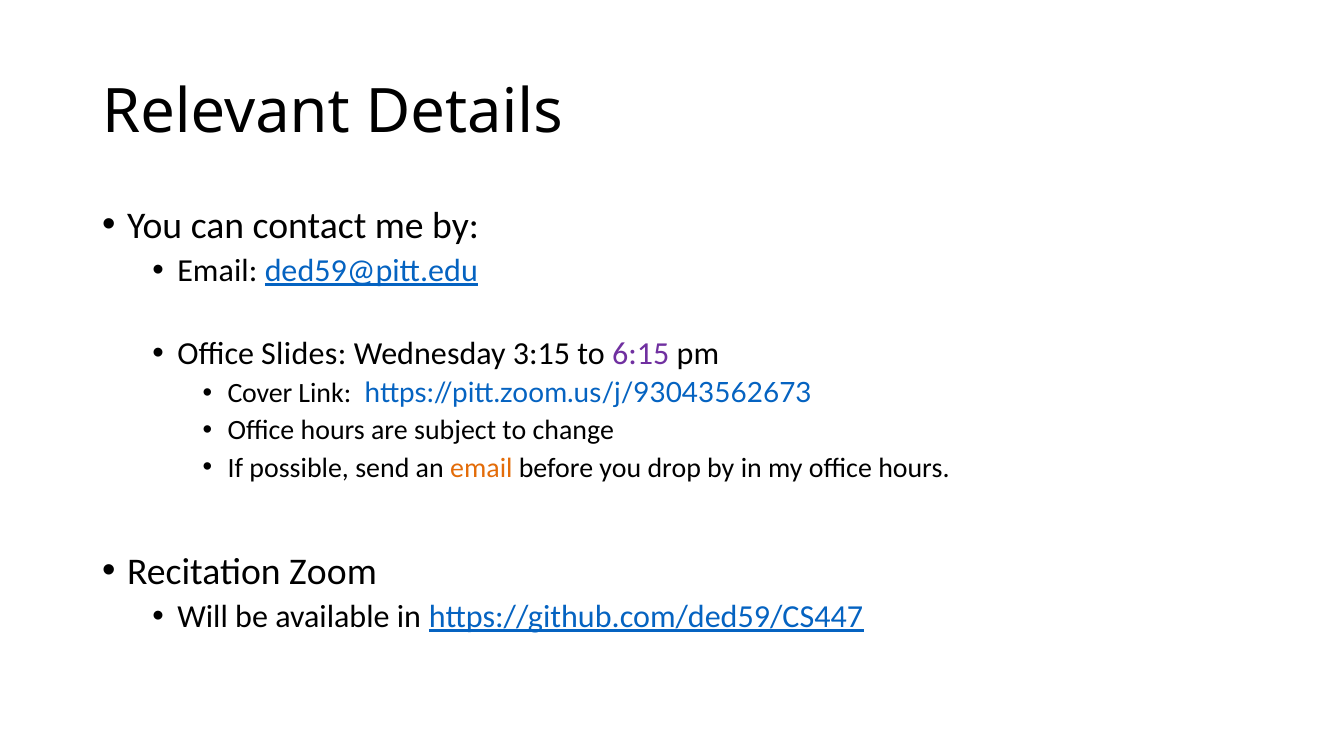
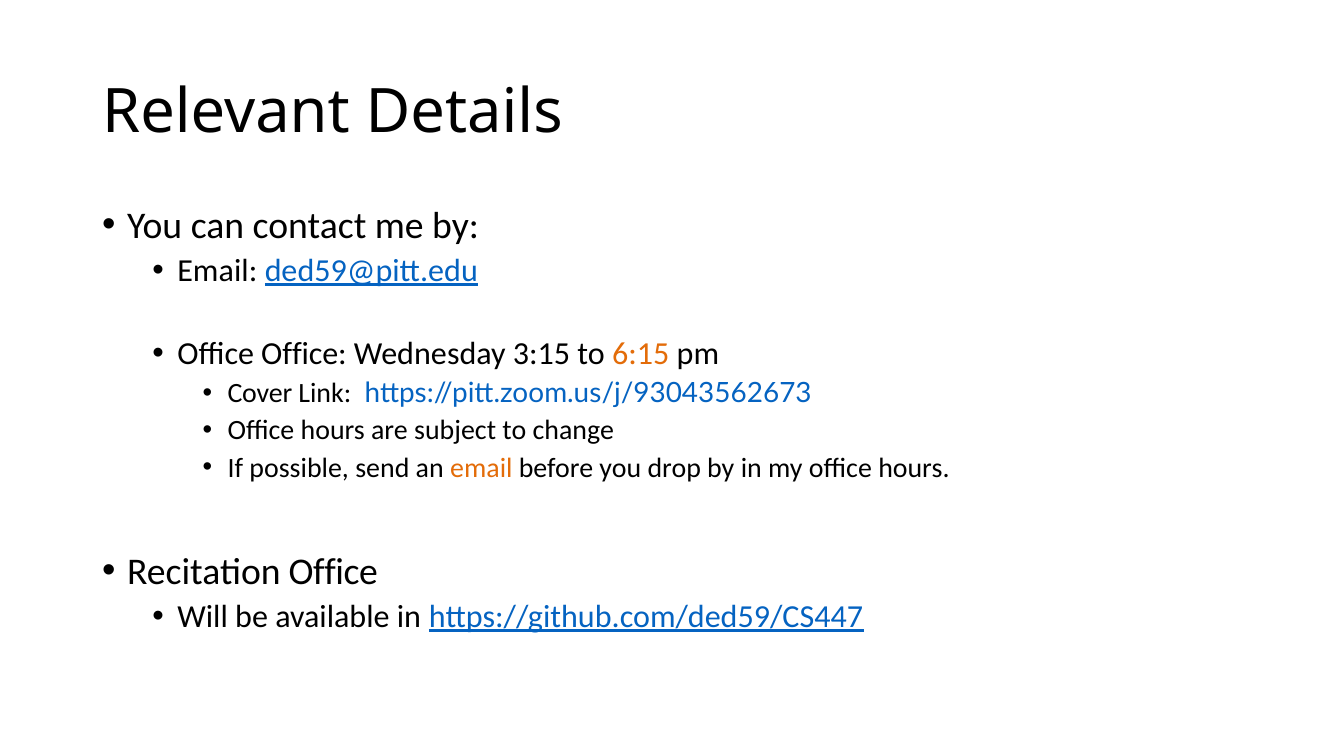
Office Slides: Slides -> Office (304, 354)
6:15 colour: purple -> orange (641, 354)
Recitation Zoom: Zoom -> Office (333, 572)
